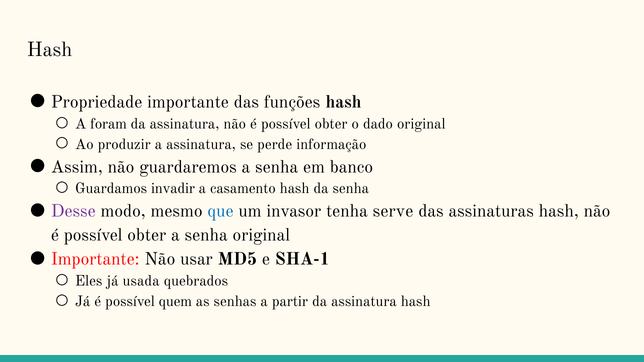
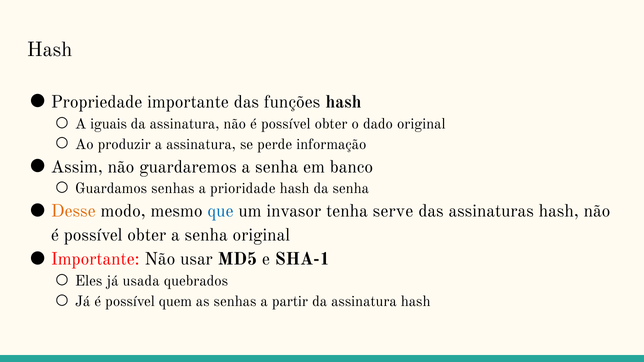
foram: foram -> iguais (109, 124)
Guardamos invadir: invadir -> senhas (173, 189)
casamento: casamento -> prioridade (243, 189)
Desse colour: purple -> orange (73, 211)
